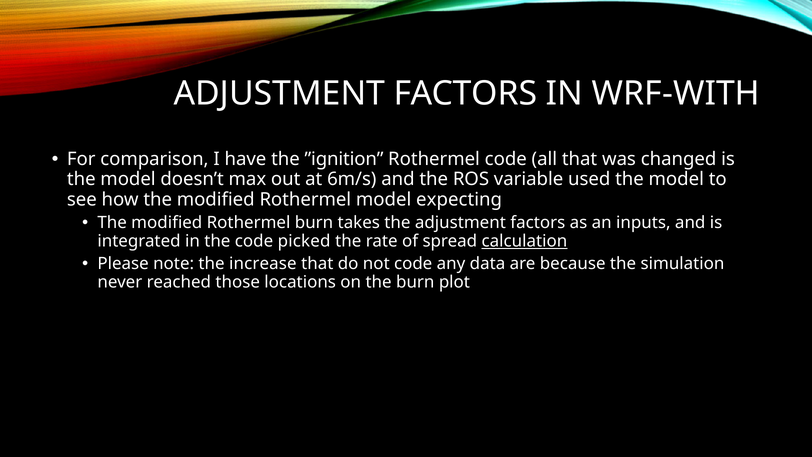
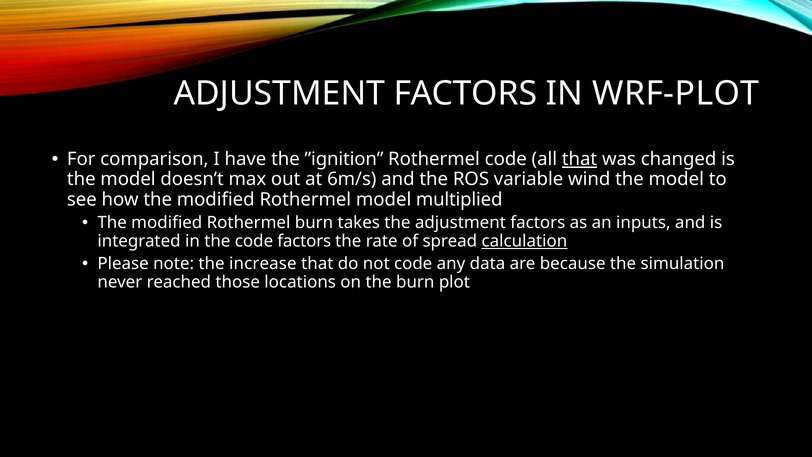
WRF-WITH: WRF-WITH -> WRF-PLOT (676, 94)
that underline: none -> present (580, 159)
used: used -> wind (589, 179)
expecting: expecting -> multiplied (459, 199)
code picked: picked -> factors (304, 241)
